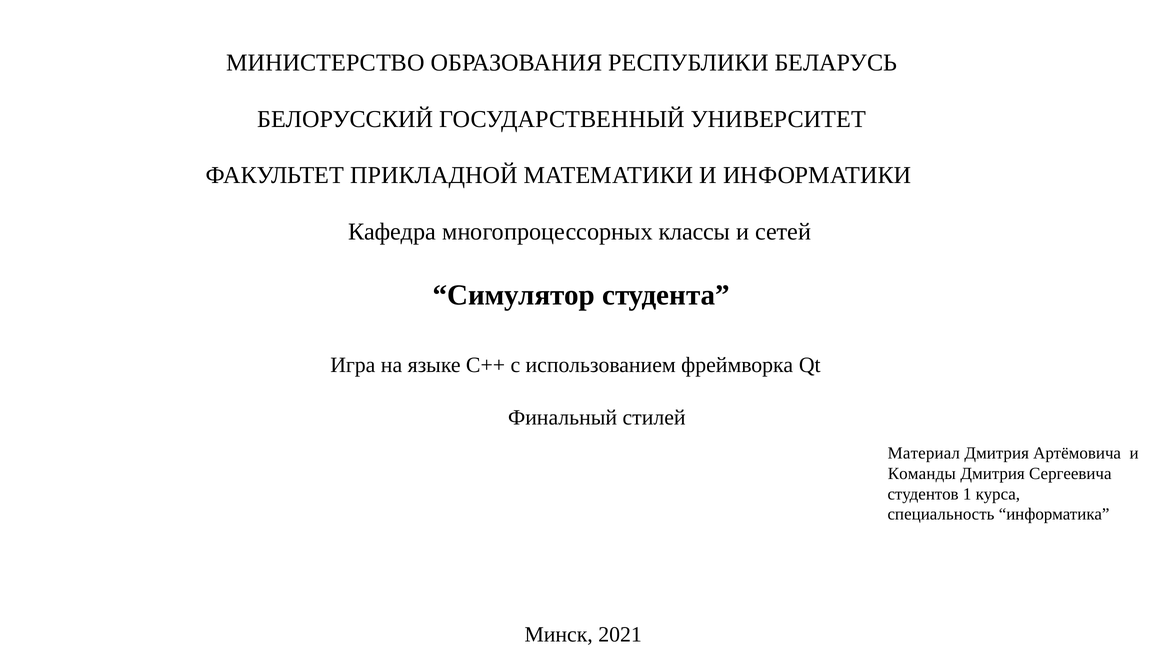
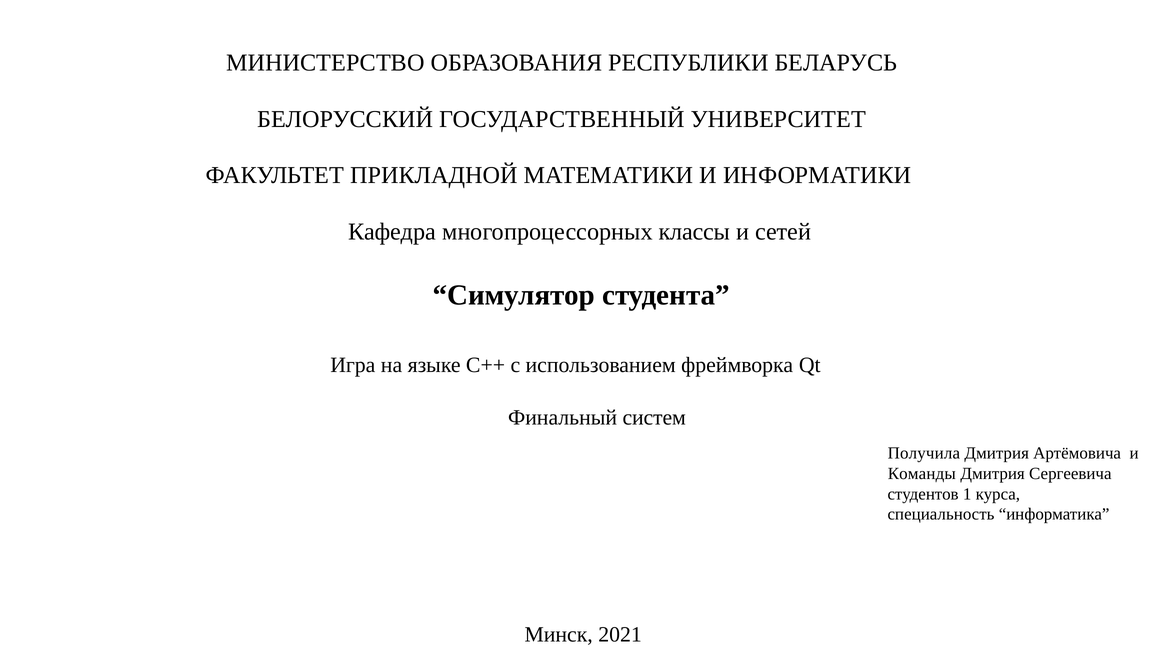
стилей: стилей -> систем (654, 417)
Материал: Материал -> Получила (924, 453)
